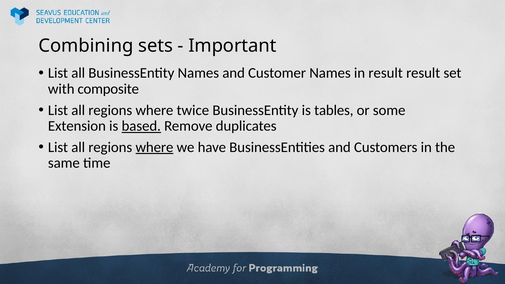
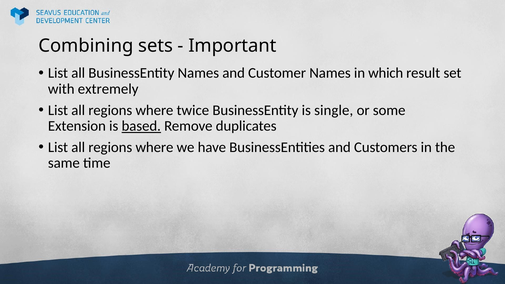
in result: result -> which (386, 73)
composite: composite -> extremely (108, 89)
tables: tables -> single (334, 110)
where underline: present -> none (154, 147)
